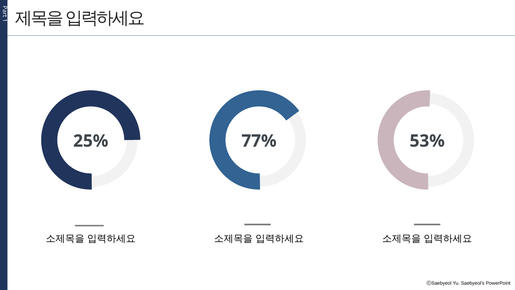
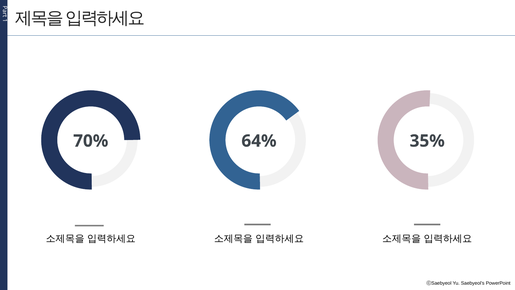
25%: 25% -> 70% (91, 141)
77%: 77% -> 64% (259, 141)
53%: 53% -> 35% (427, 141)
